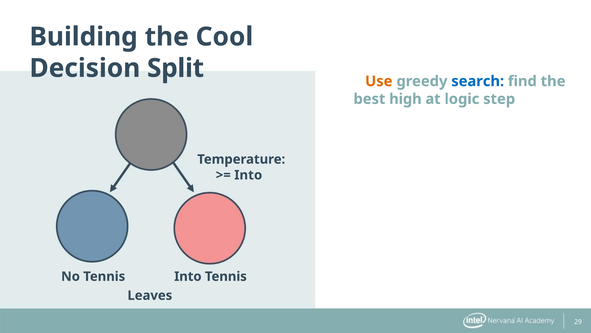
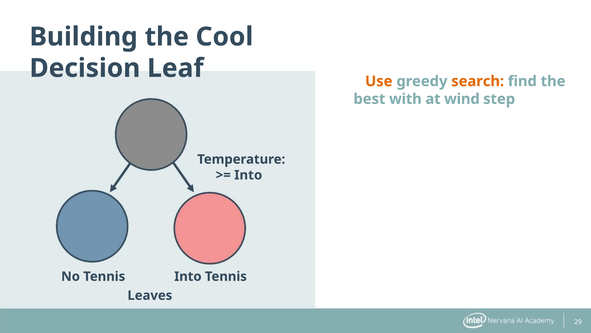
Split: Split -> Leaf (175, 68)
search colour: blue -> orange (478, 81)
high: high -> with (405, 99)
logic: logic -> wind (462, 99)
